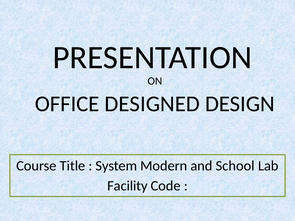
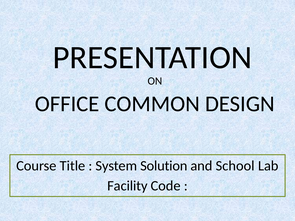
DESIGNED: DESIGNED -> COMMON (152, 104)
Modern: Modern -> Solution (164, 166)
